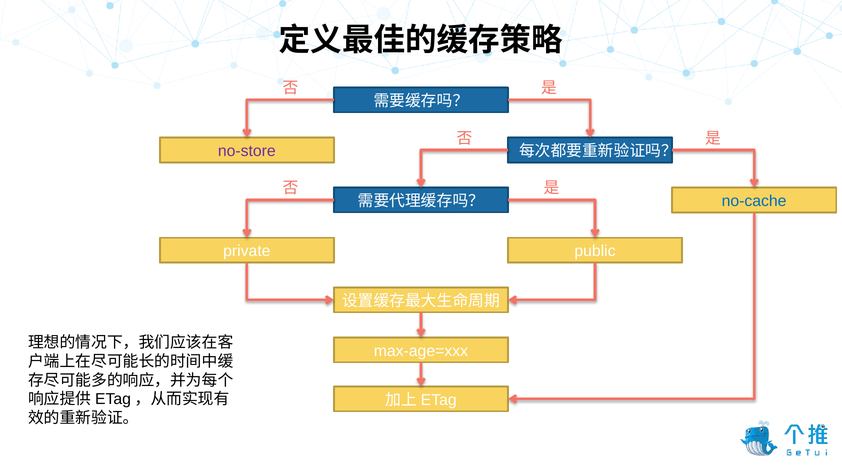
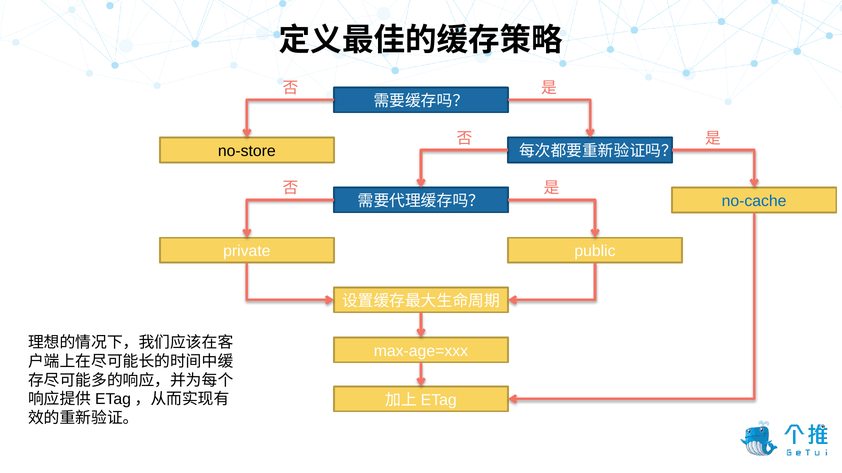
no-store colour: purple -> black (247, 151)
